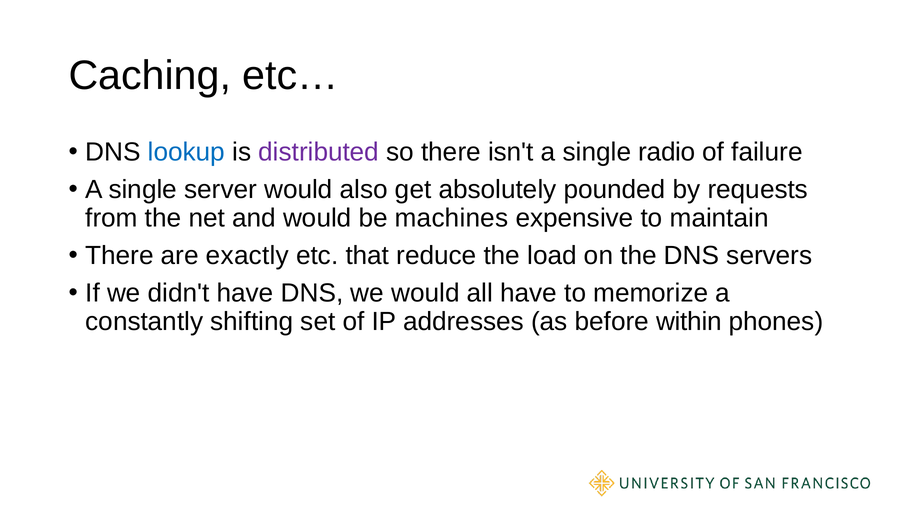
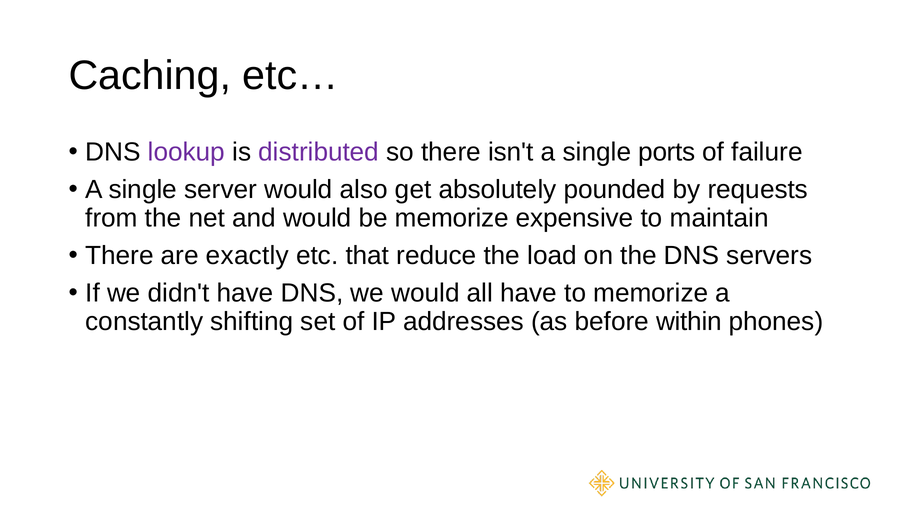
lookup colour: blue -> purple (186, 152)
radio: radio -> ports (667, 152)
be machines: machines -> memorize (452, 218)
